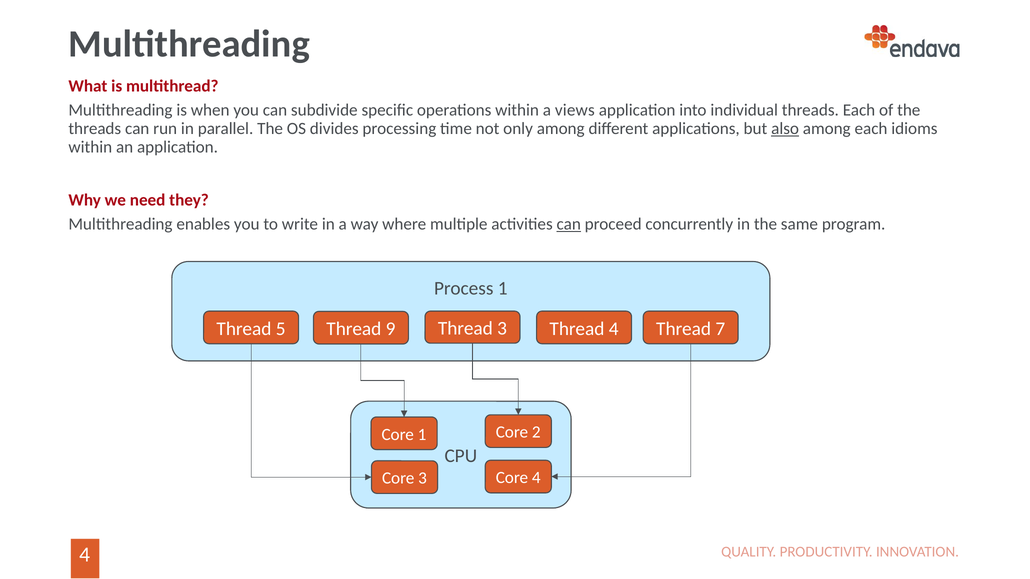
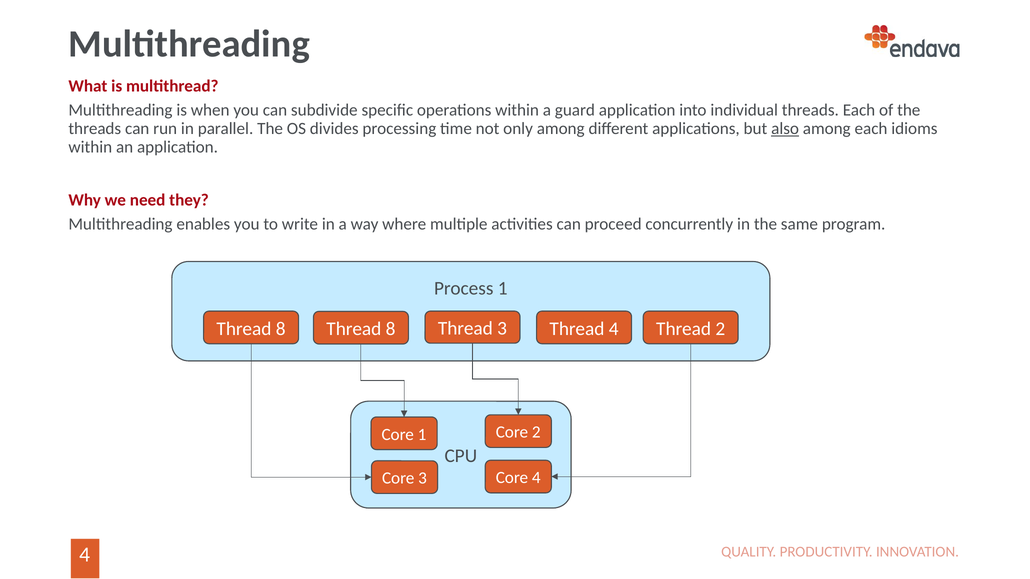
views: views -> guard (575, 110)
can underline: present -> none (569, 224)
5: 5 -> 8 (281, 329)
Thread 7: 7 -> 2 (720, 329)
9: 9 -> 8 (391, 329)
